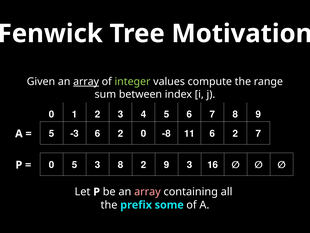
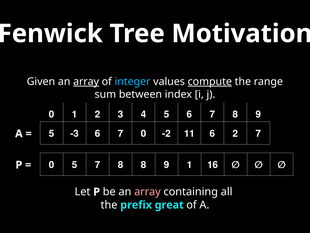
integer colour: light green -> light blue (132, 81)
compute underline: none -> present (210, 81)
-3 6 2: 2 -> 7 (121, 133)
-8: -8 -> -2 (166, 133)
5 3: 3 -> 7 (98, 165)
8 2: 2 -> 8 (144, 165)
9 3: 3 -> 1 (190, 165)
some: some -> great (169, 205)
